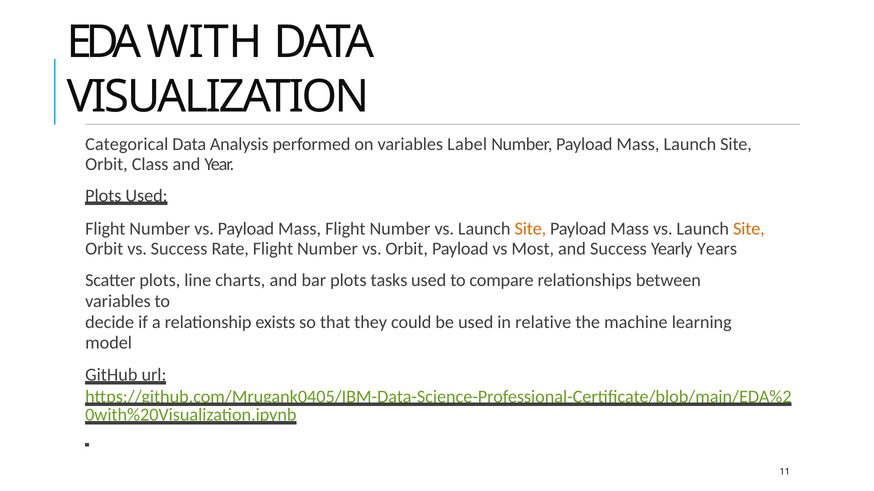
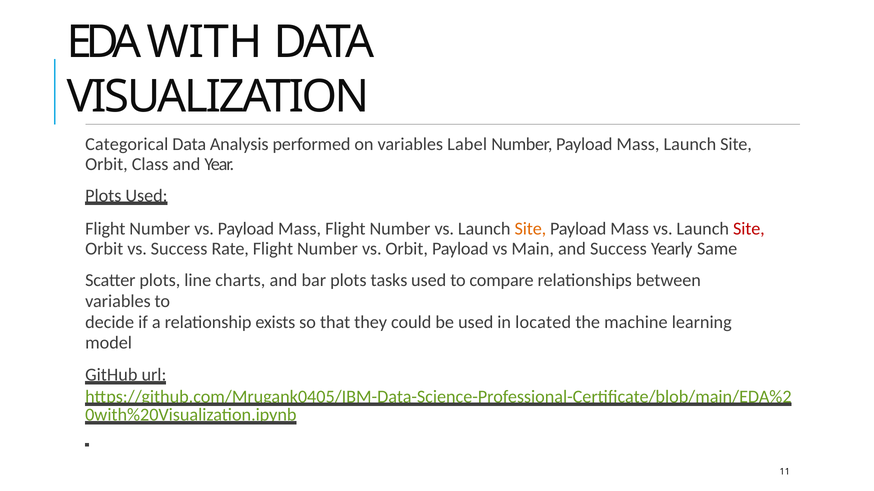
Site colour: orange -> red (749, 229)
Most: Most -> Main (533, 249)
Years: Years -> Same (717, 249)
relative: relative -> located (543, 322)
